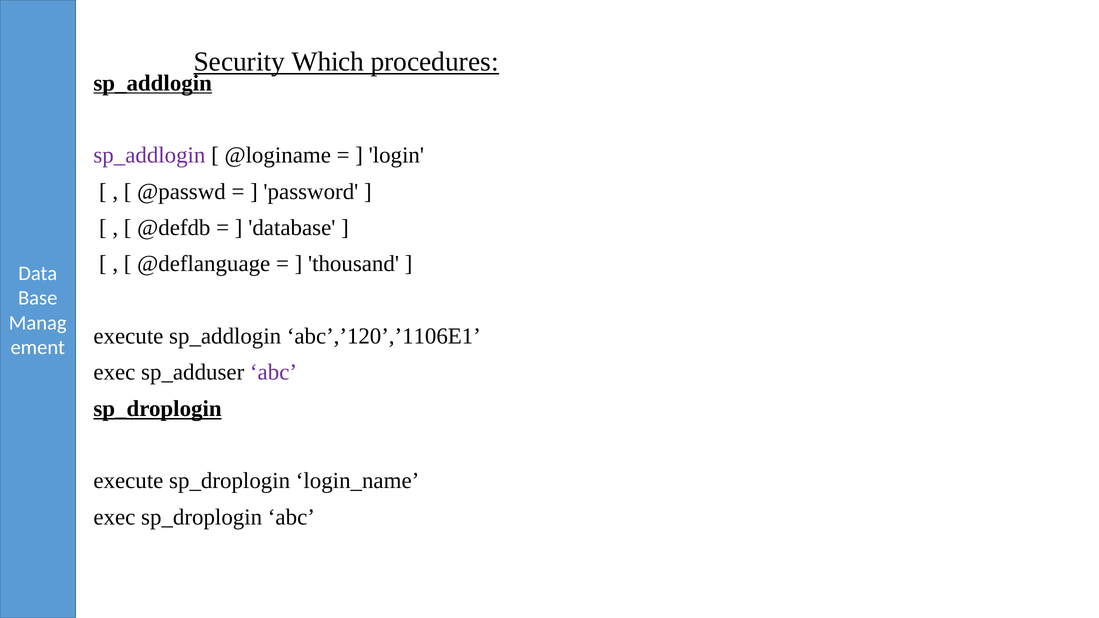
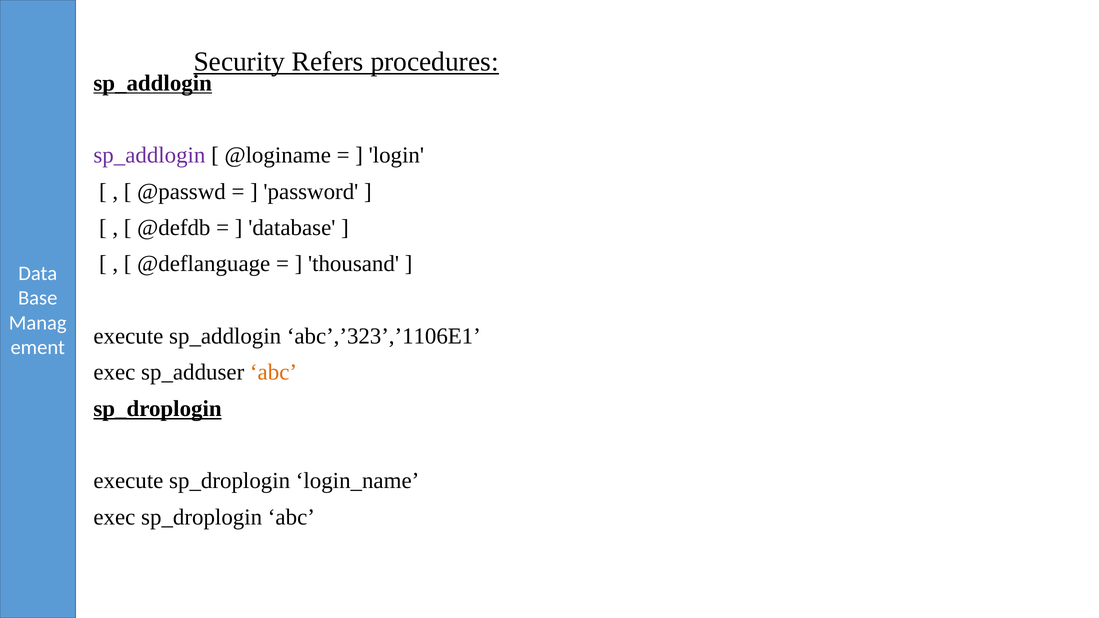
Which: Which -> Refers (328, 62)
abc’,’120’,’1106E1: abc’,’120’,’1106E1 -> abc’,’323’,’1106E1 (384, 336)
abc colour: purple -> orange (273, 372)
